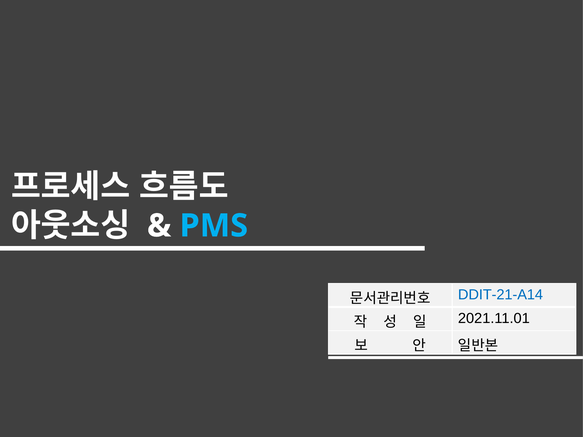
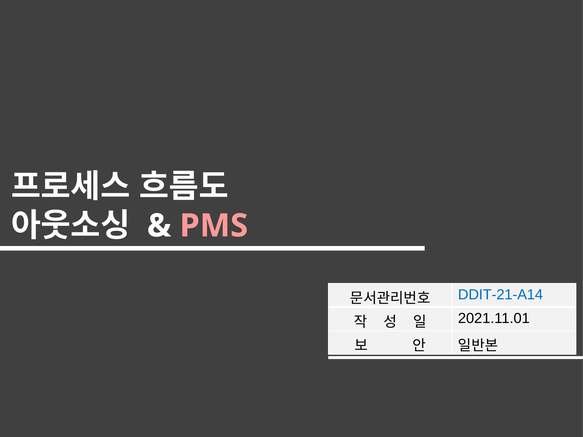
PMS colour: light blue -> pink (214, 226)
